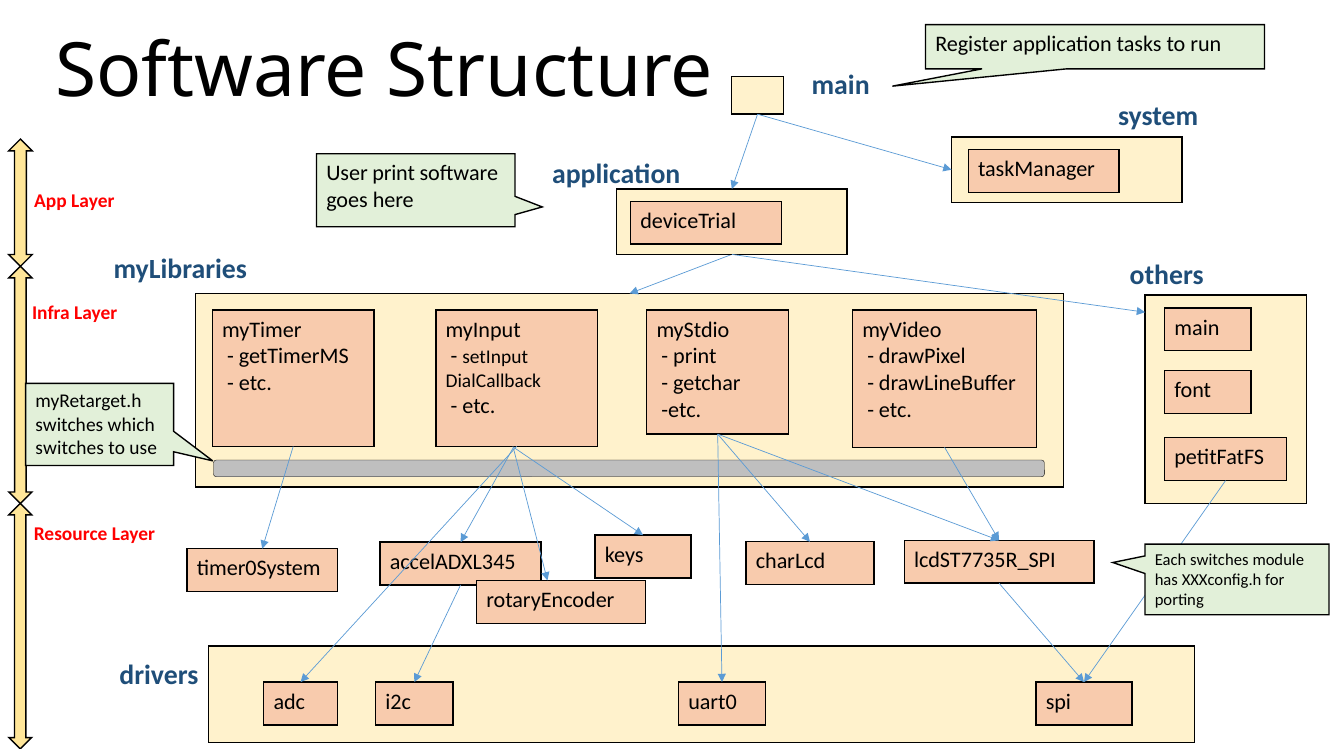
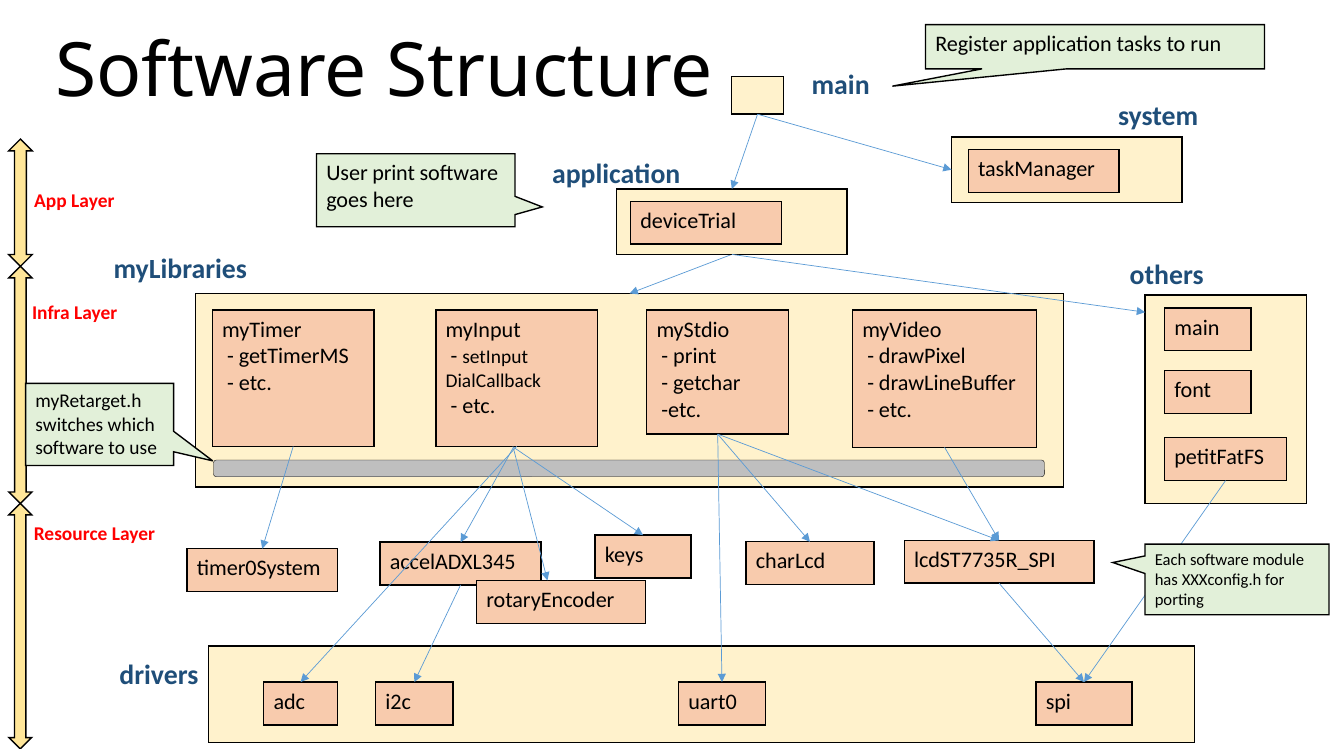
switches: switches -> software (70, 448)
Each switches: switches -> software (1219, 560)
